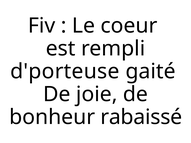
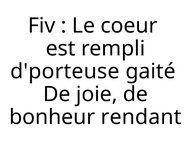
rabaissé: rabaissé -> rendant (141, 117)
